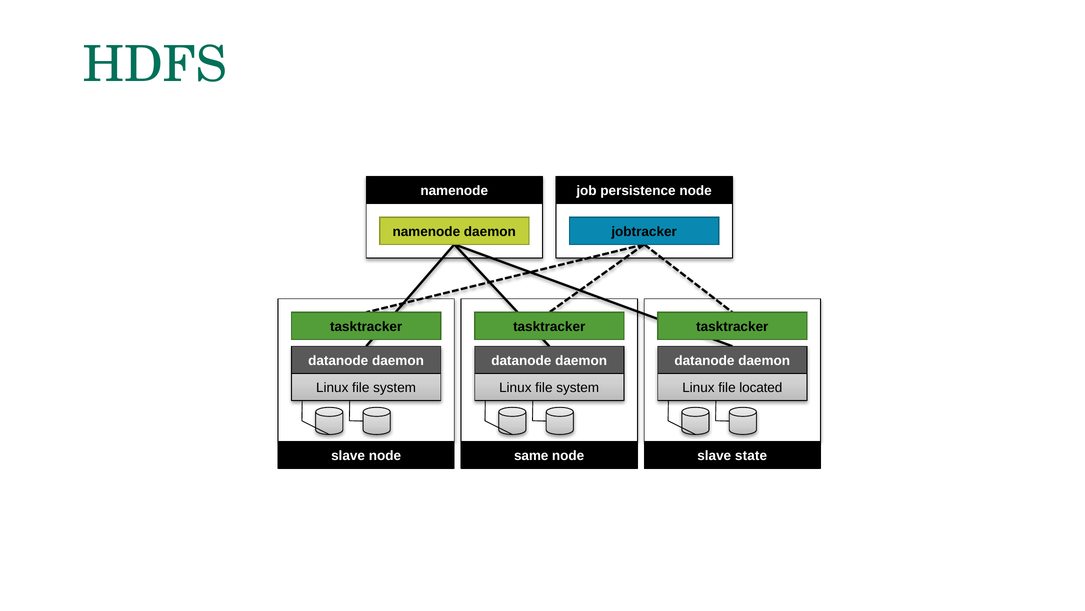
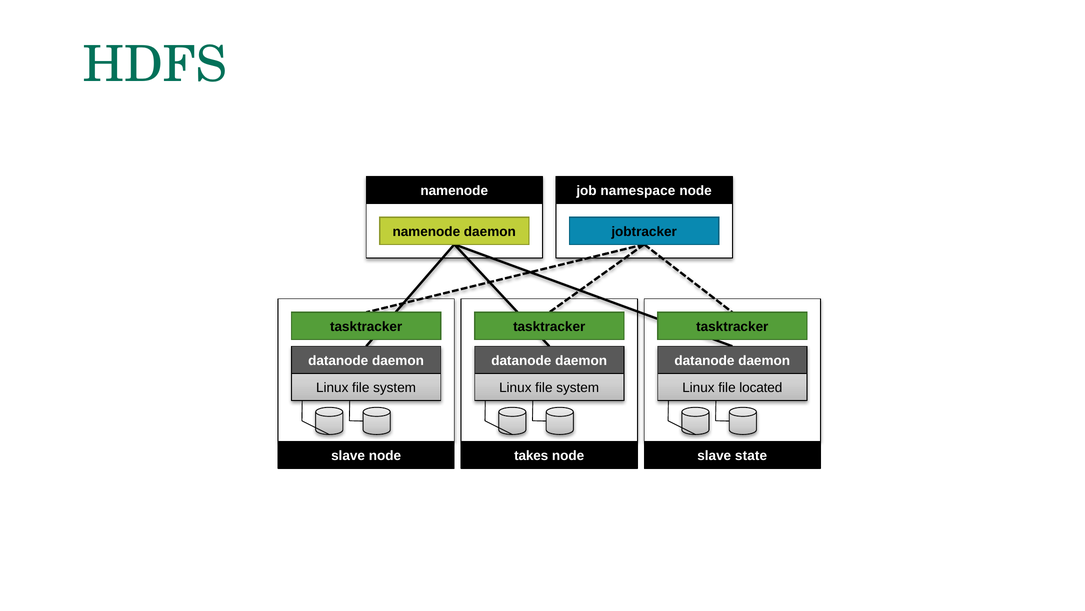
persistence: persistence -> namespace (638, 191)
same: same -> takes (531, 455)
